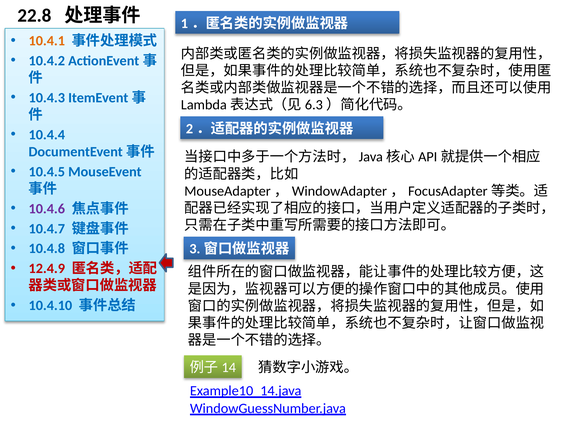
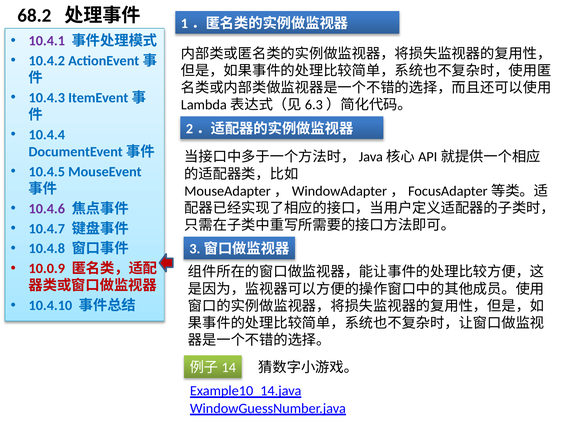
22.8: 22.8 -> 68.2 (35, 15)
10.4.1 colour: orange -> purple (47, 41)
12.4.9: 12.4.9 -> 10.0.9 (47, 269)
